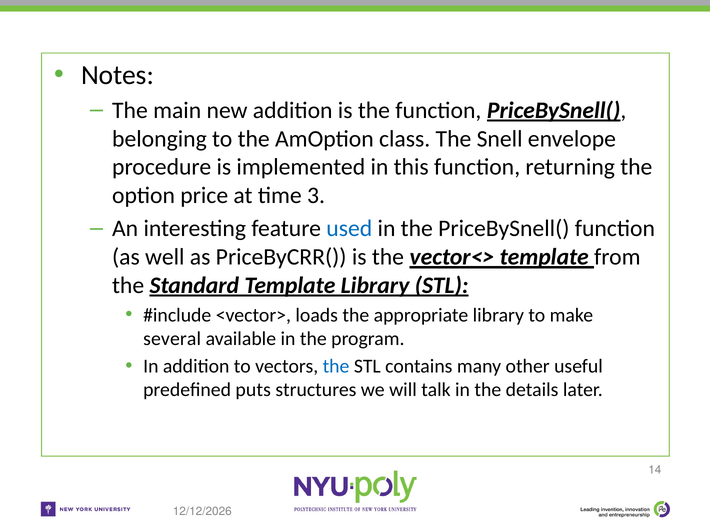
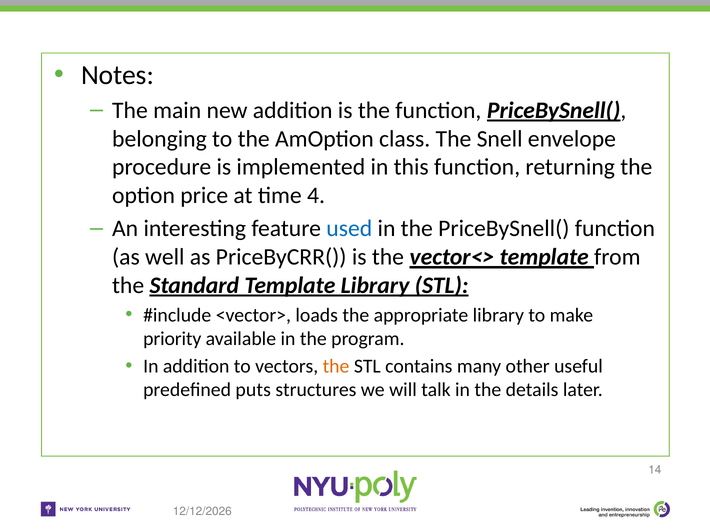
3: 3 -> 4 (316, 196)
several: several -> priority (172, 339)
the colour: blue -> orange (336, 367)
